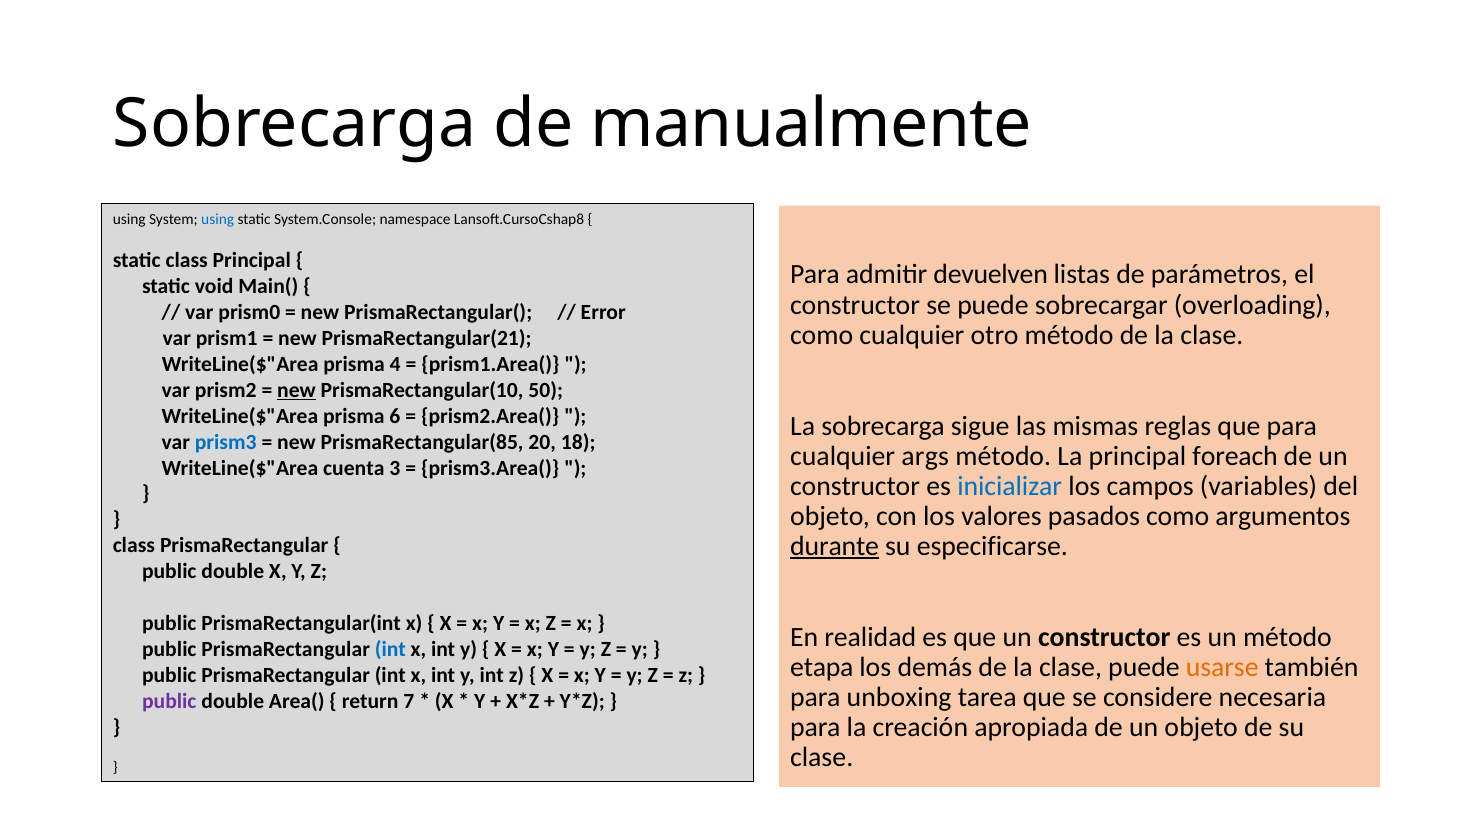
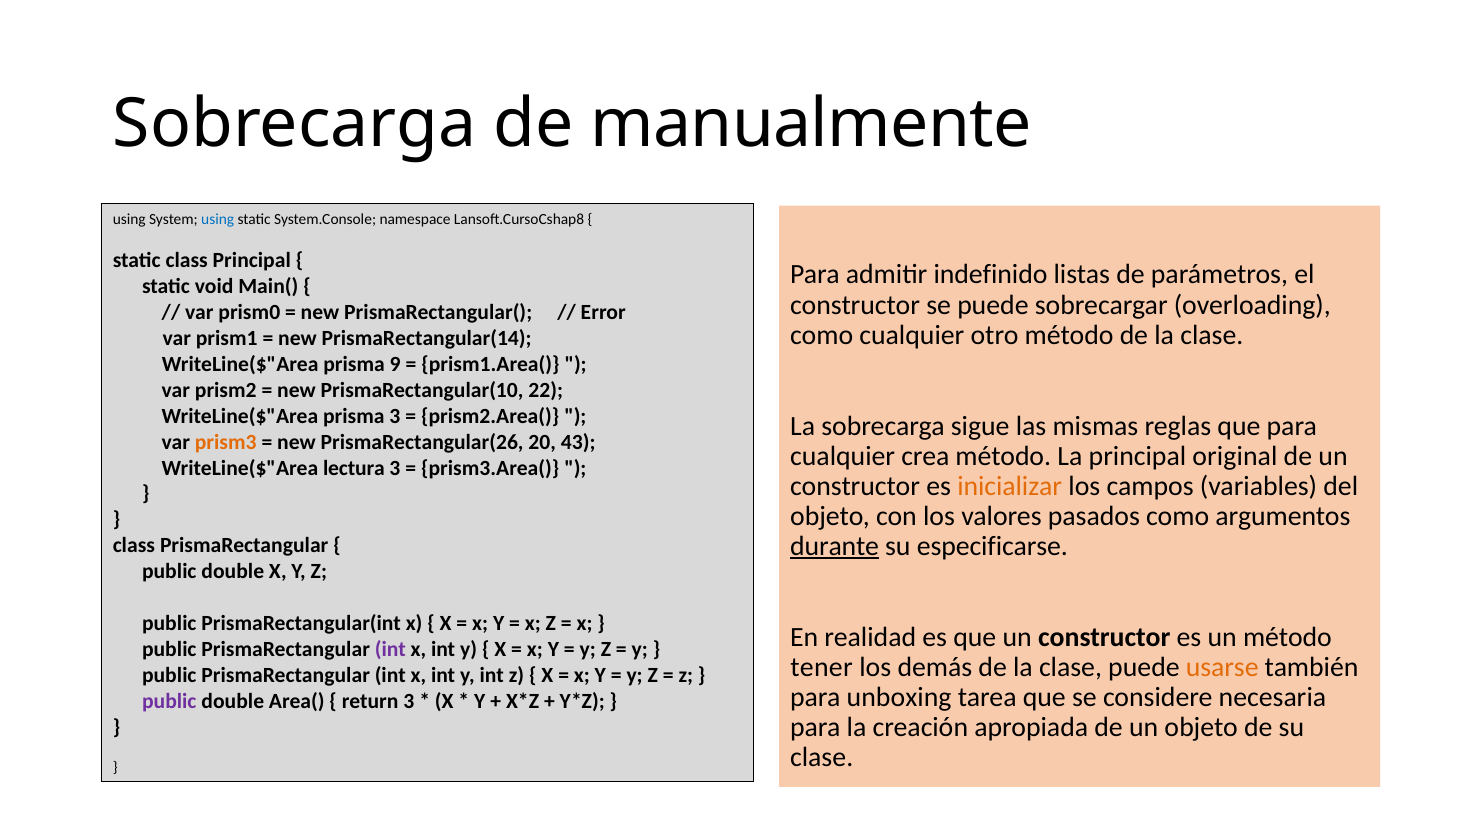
devuelven: devuelven -> indefinido (991, 275)
PrismaRectangular(21: PrismaRectangular(21 -> PrismaRectangular(14 (427, 338)
4: 4 -> 9 (395, 364)
new underline: present -> none (296, 390)
50: 50 -> 22 (546, 390)
prisma 6: 6 -> 3 (395, 416)
prism3 colour: blue -> orange (226, 442)
PrismaRectangular(85: PrismaRectangular(85 -> PrismaRectangular(26 (422, 442)
18: 18 -> 43 (578, 442)
args: args -> crea (925, 456)
foreach: foreach -> original (1235, 456)
cuenta: cuenta -> lectura (354, 468)
inicializar colour: blue -> orange (1010, 486)
int colour: blue -> purple (390, 649)
etapa: etapa -> tener (822, 667)
return 7: 7 -> 3 (409, 701)
